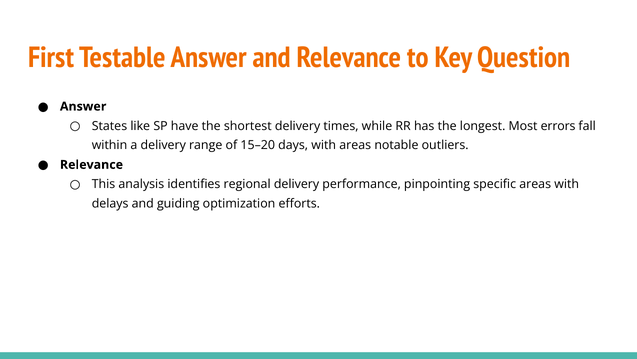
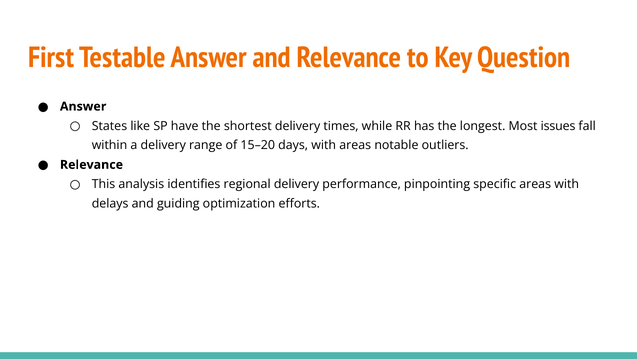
errors: errors -> issues (558, 126)
